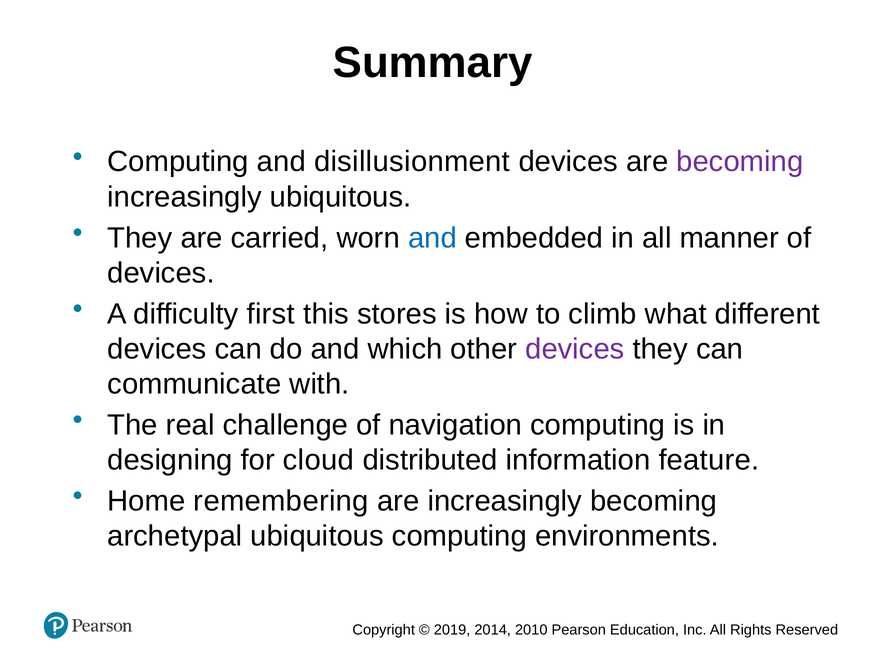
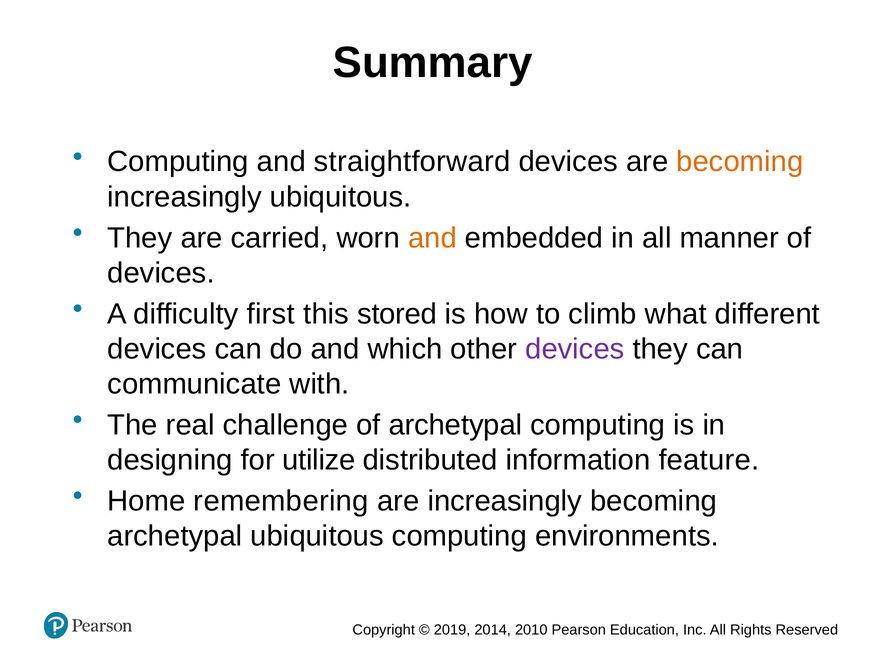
disillusionment: disillusionment -> straightforward (412, 162)
becoming colour: purple -> orange (740, 162)
and colour: blue -> orange (432, 238)
stores: stores -> stored (397, 314)
of navigation: navigation -> archetypal (455, 425)
cloud: cloud -> utilize (319, 460)
